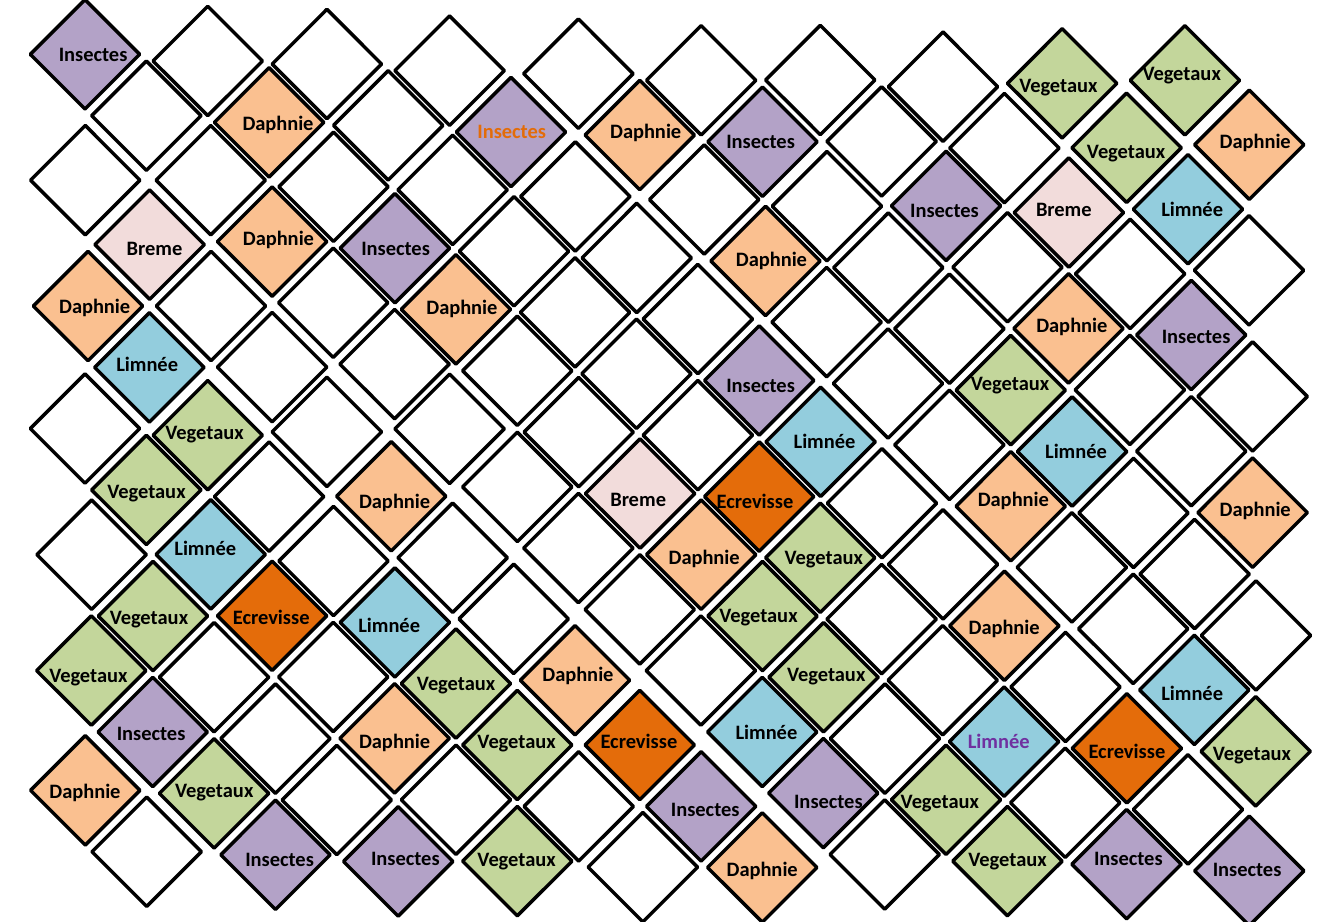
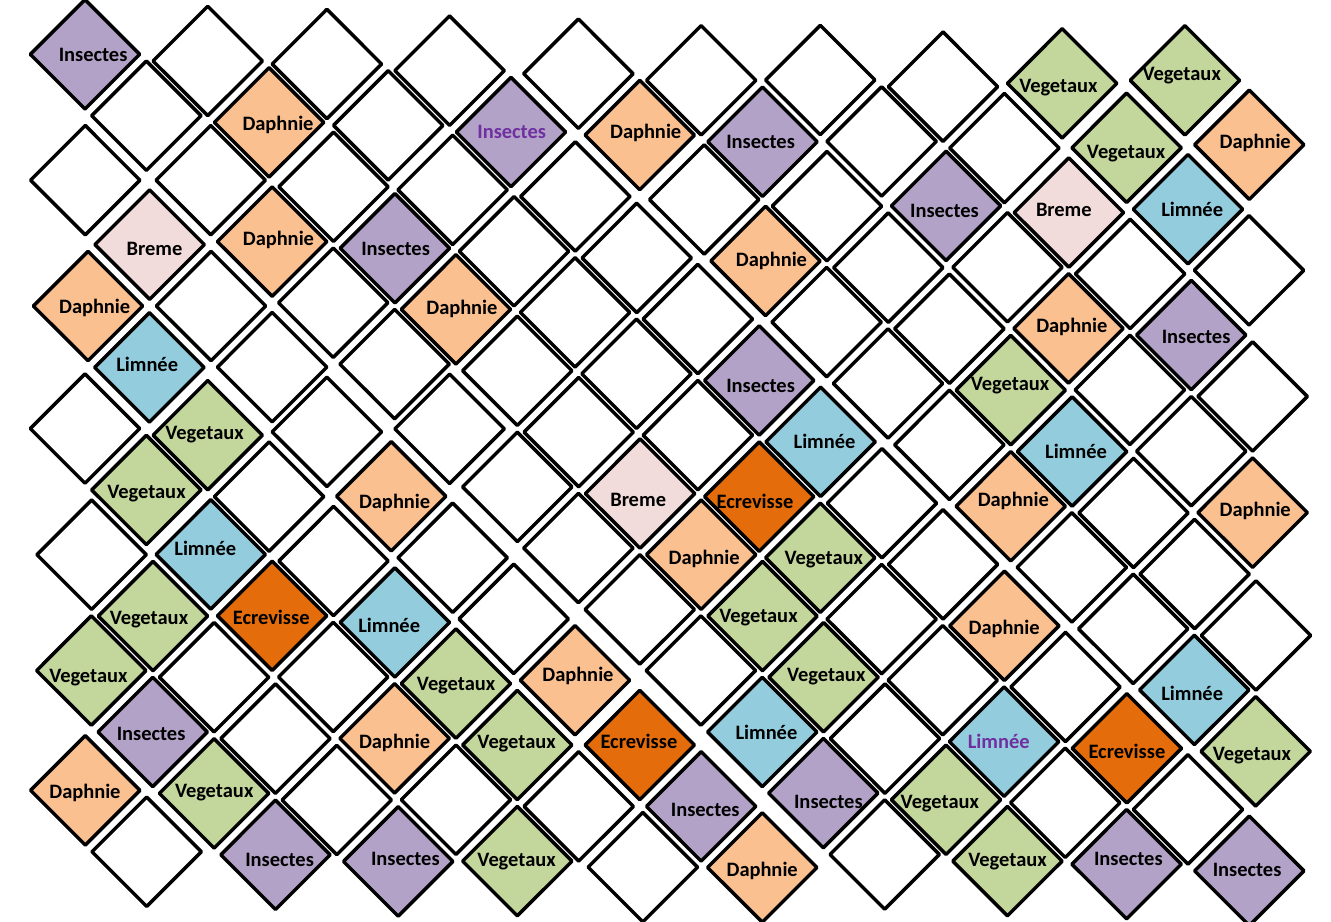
Insectes colour: orange -> purple (512, 132)
